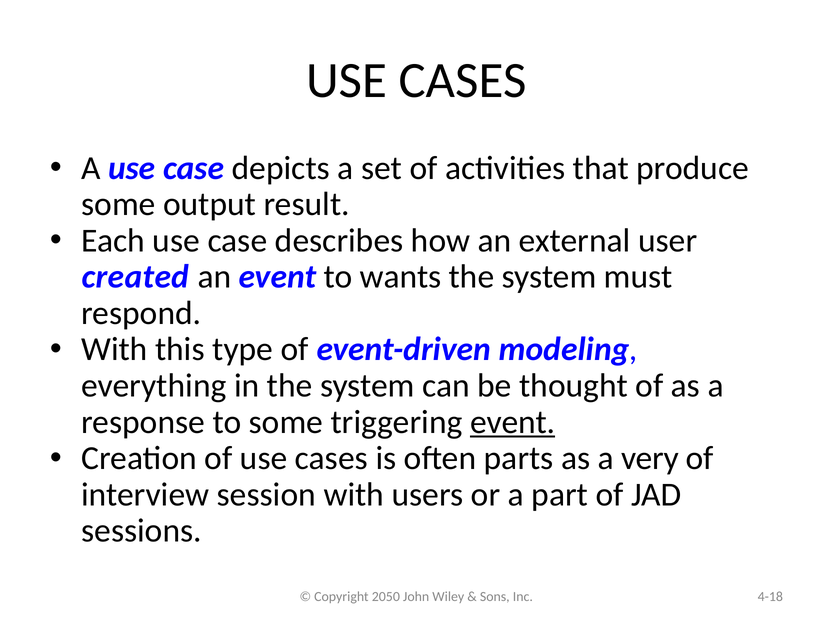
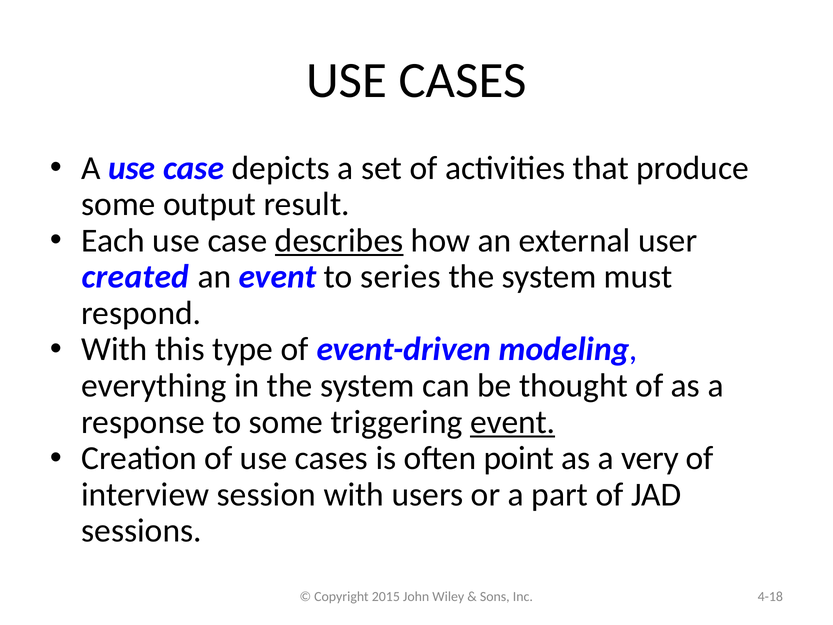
describes underline: none -> present (339, 240)
wants: wants -> series (400, 277)
parts: parts -> point (519, 458)
2050: 2050 -> 2015 (386, 597)
